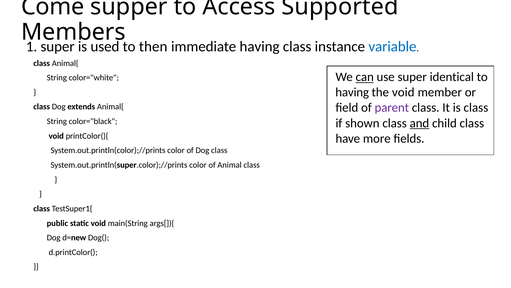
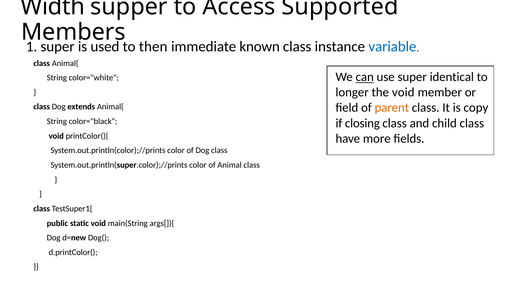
Come: Come -> Width (53, 7)
immediate having: having -> known (260, 47)
having: having -> longer (352, 92)
parent colour: purple -> orange (392, 108)
is class: class -> copy (476, 108)
shown: shown -> closing (362, 123)
and underline: present -> none (419, 123)
